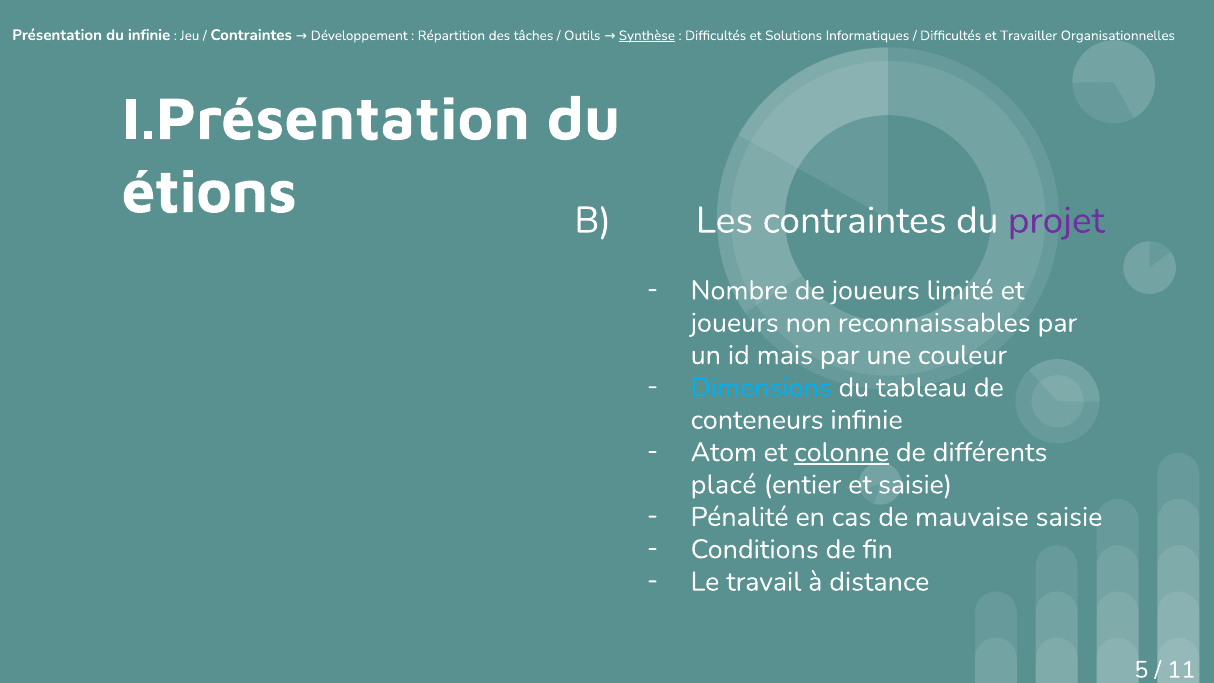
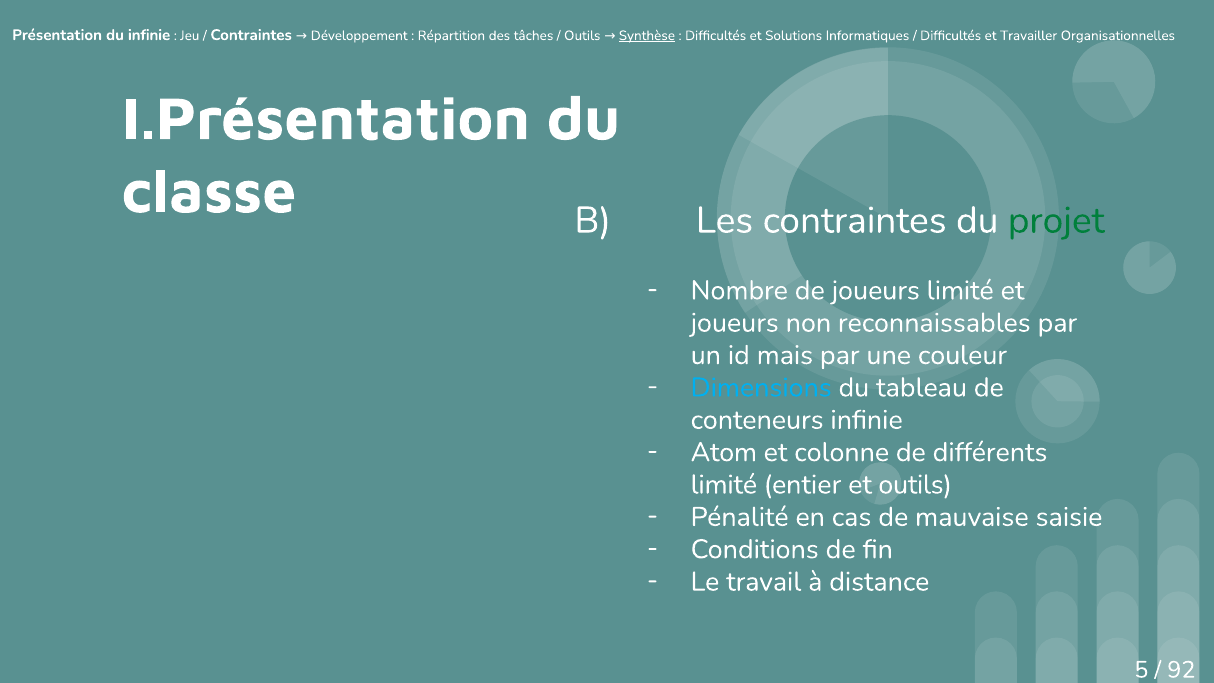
étions: étions -> classe (209, 192)
projet colour: purple -> green (1056, 220)
colonne underline: present -> none (842, 452)
placé: placé -> limité (724, 485)
et saisie: saisie -> outils (915, 485)
11: 11 -> 92 (1181, 670)
